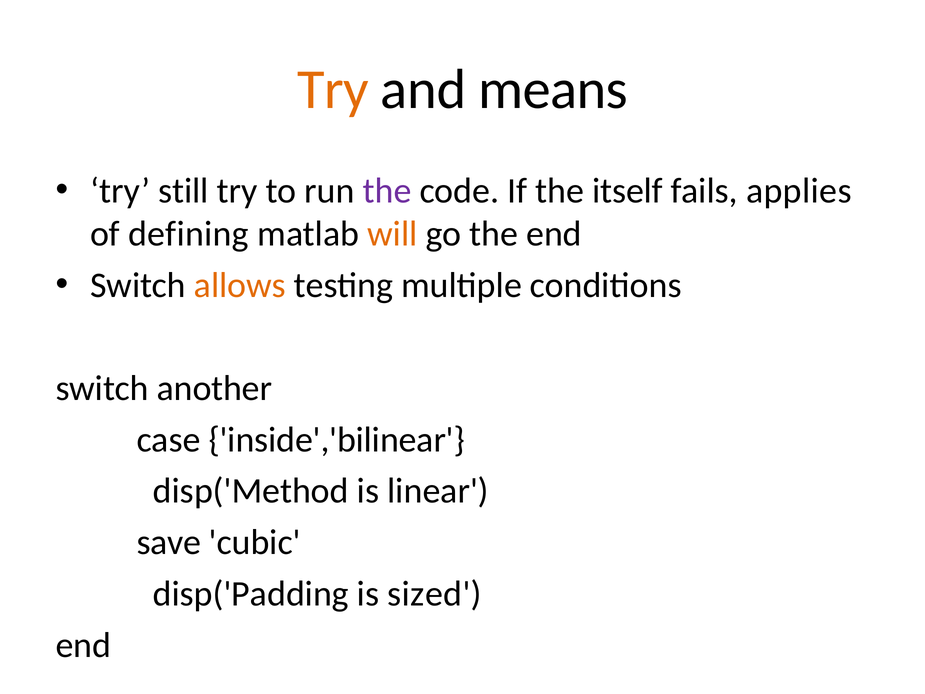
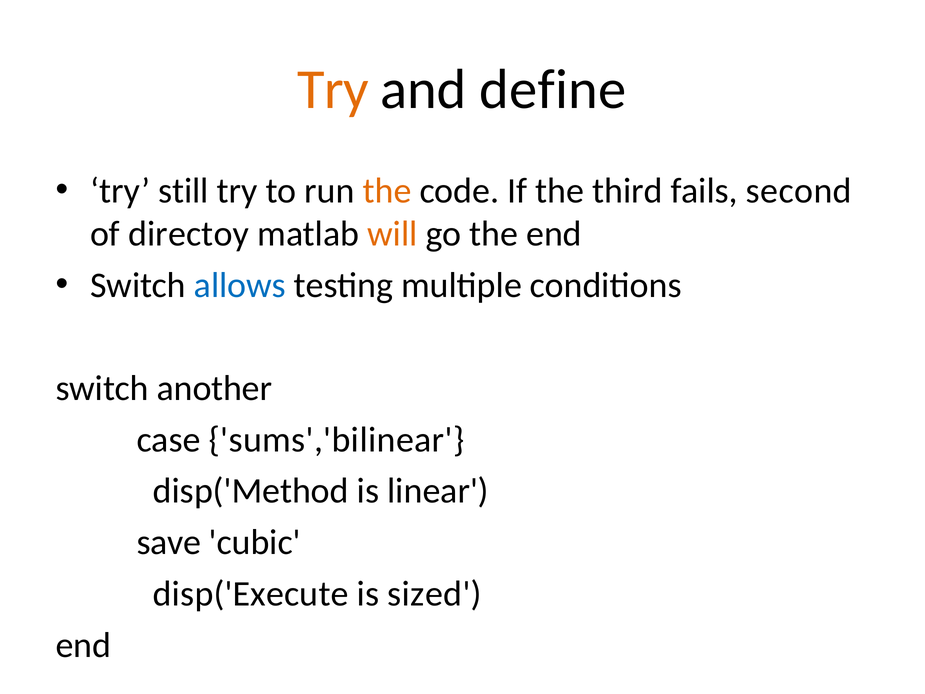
means: means -> define (553, 90)
the colour: purple -> orange (387, 191)
itself: itself -> third (627, 191)
applies: applies -> second (799, 191)
defining: defining -> directoy (189, 234)
allows colour: orange -> blue (240, 285)
inside','bilinear: inside','bilinear -> sums','bilinear (337, 439)
disp('Padding: disp('Padding -> disp('Execute (251, 594)
